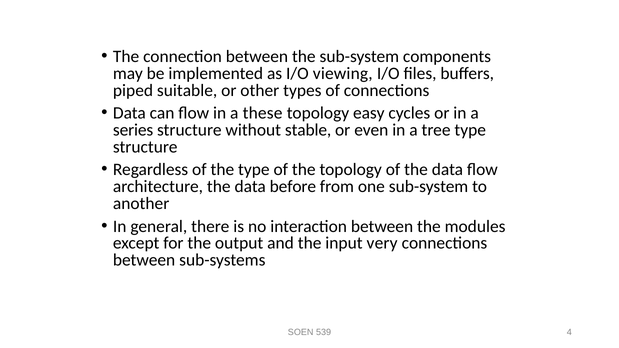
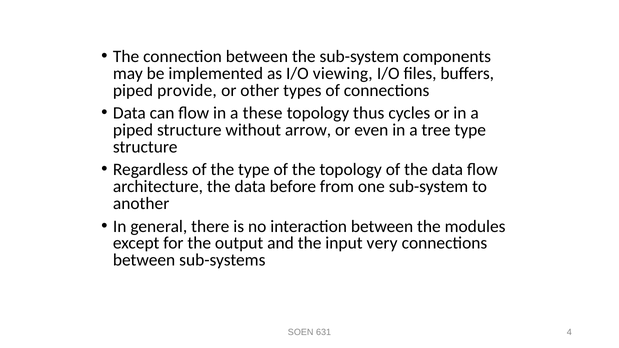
suitable: suitable -> provide (187, 90)
easy: easy -> thus (369, 113)
series: series -> piped (133, 130)
stable: stable -> arrow (308, 130)
539: 539 -> 631 (324, 333)
